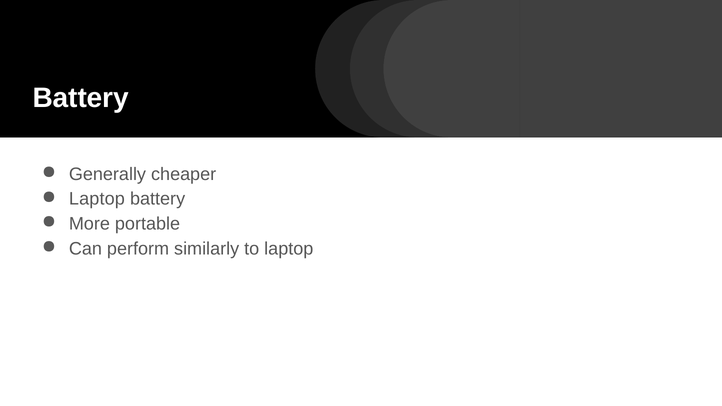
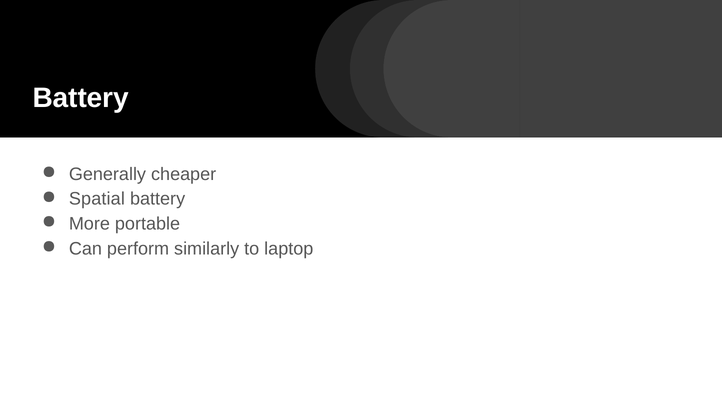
Laptop: Laptop -> Spatial (97, 199)
